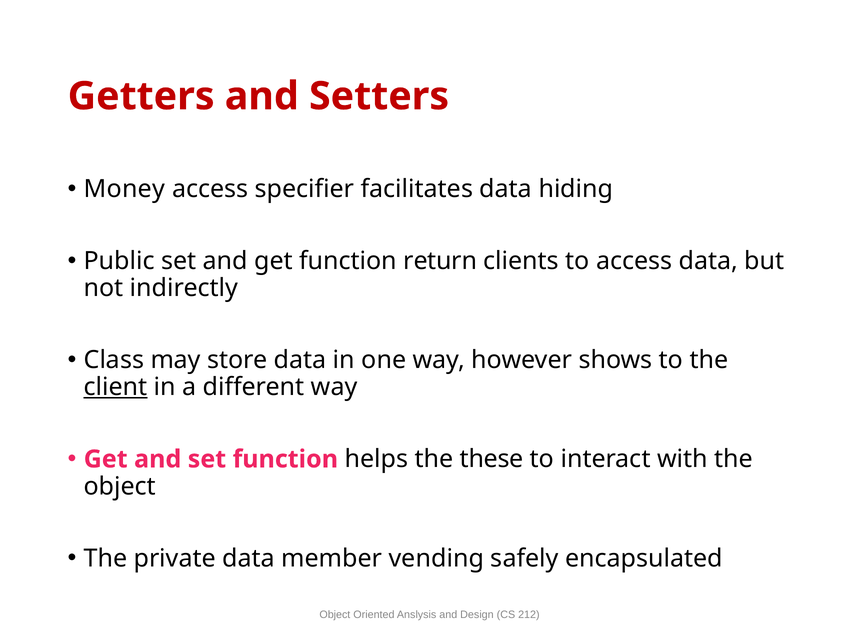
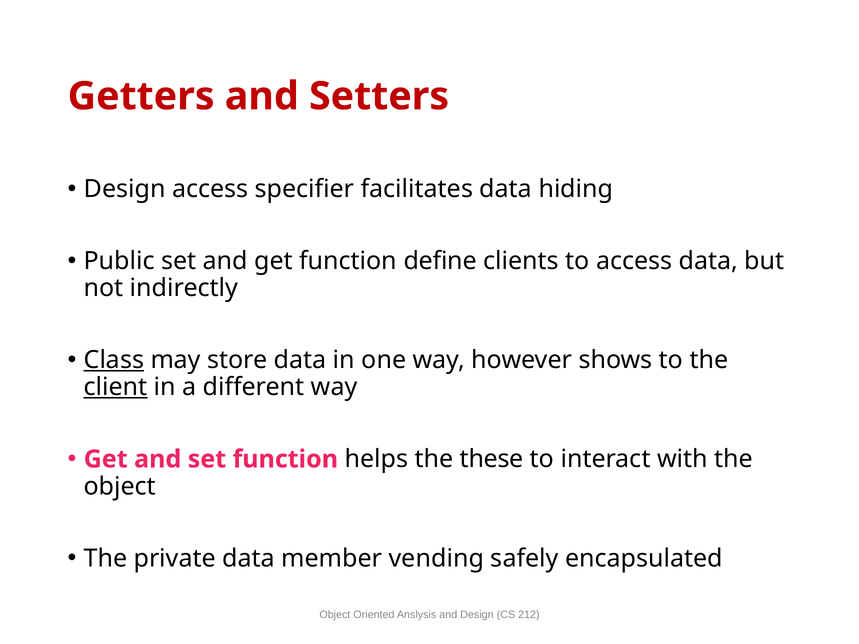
Money: Money -> Design (125, 189)
return: return -> define (440, 261)
Class underline: none -> present (114, 360)
